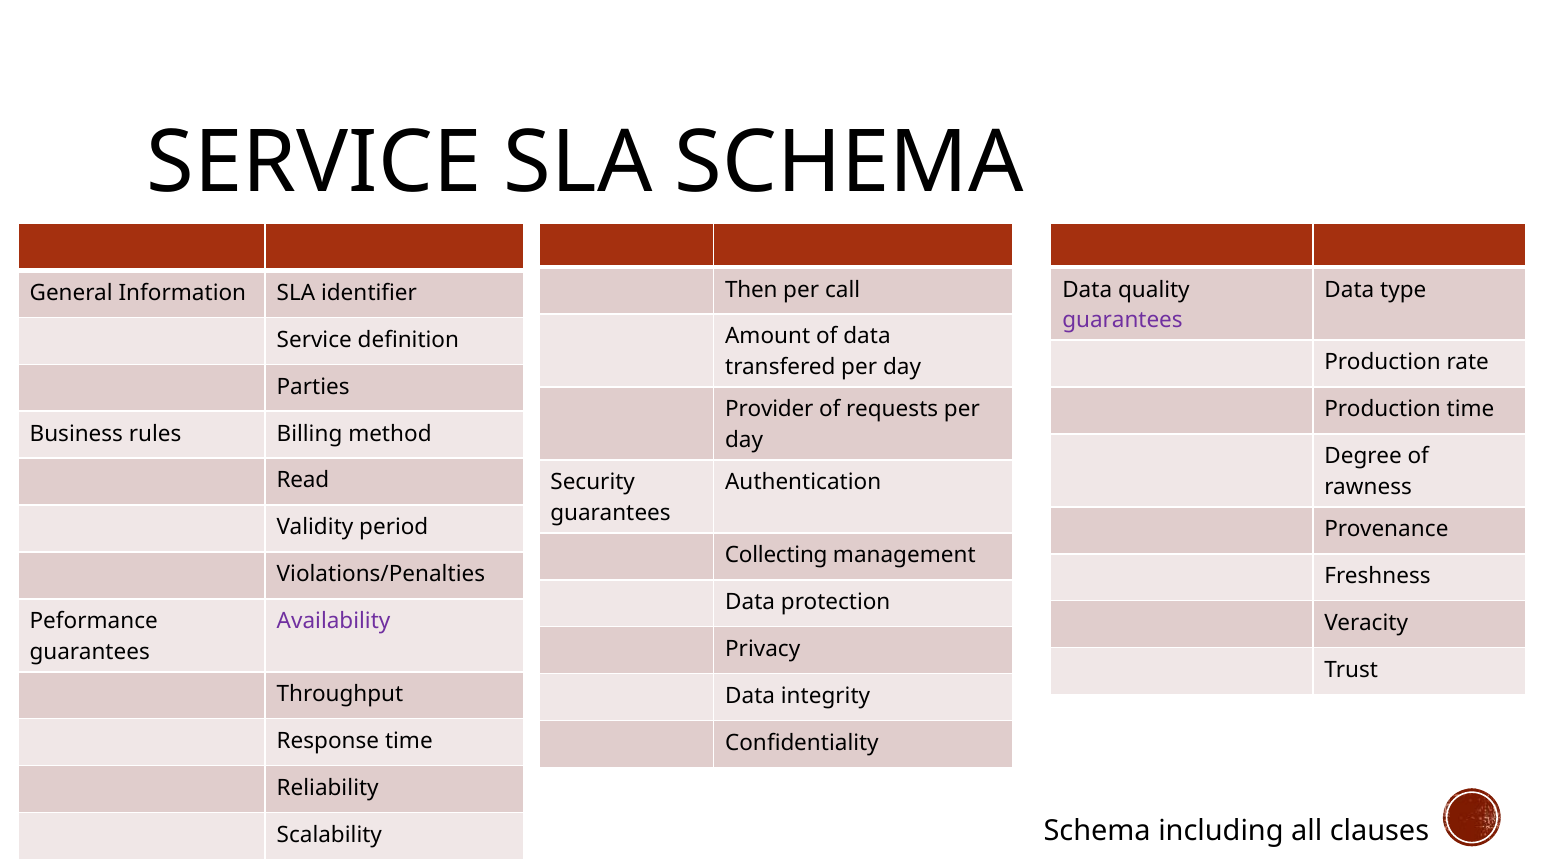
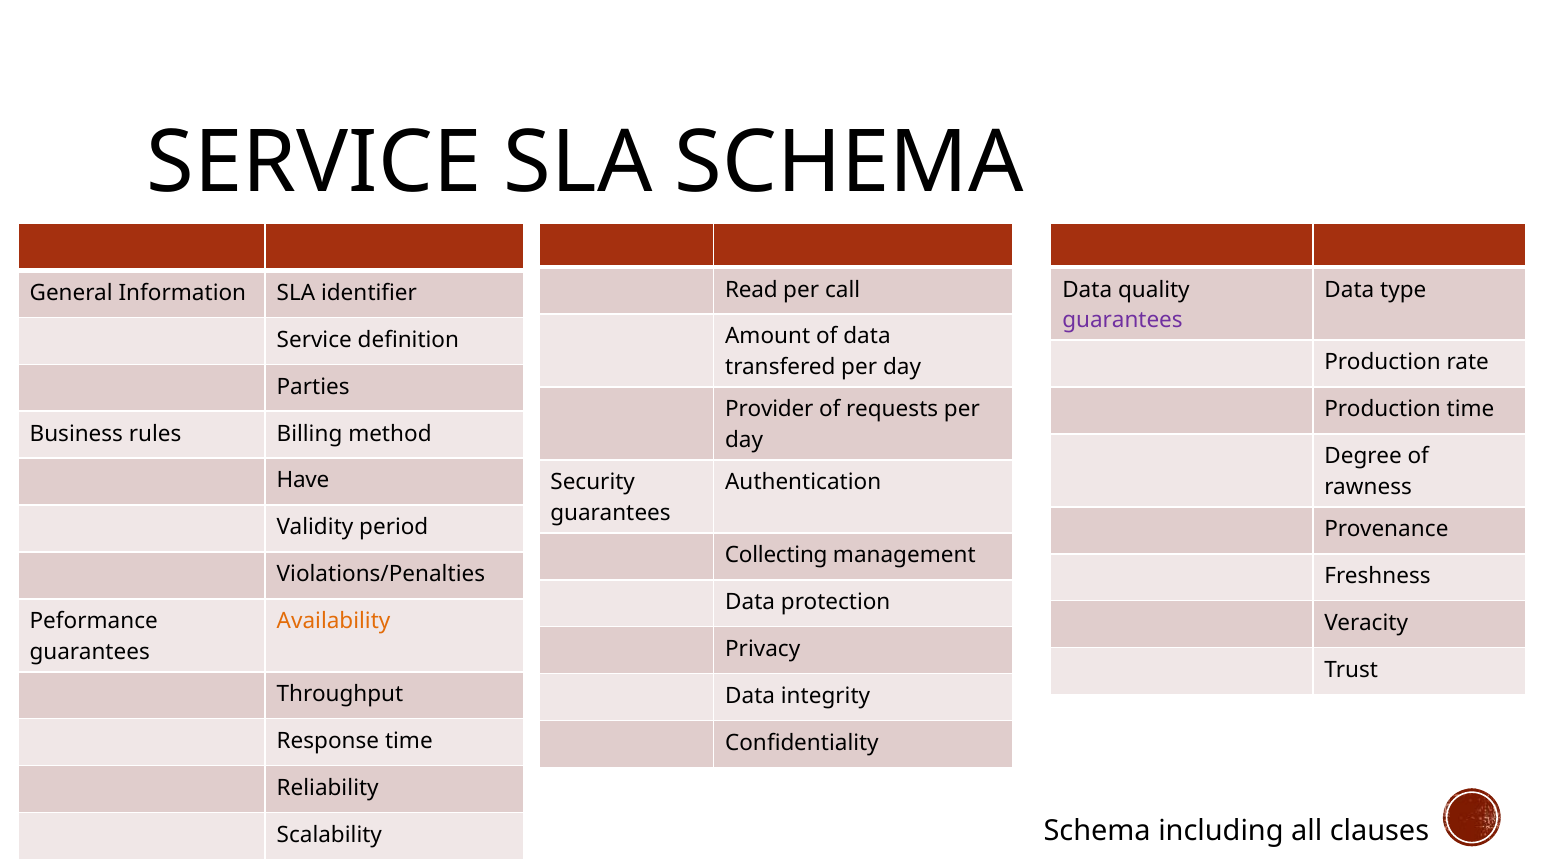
Then: Then -> Read (751, 290)
Read: Read -> Have (303, 481)
Availability colour: purple -> orange (334, 621)
